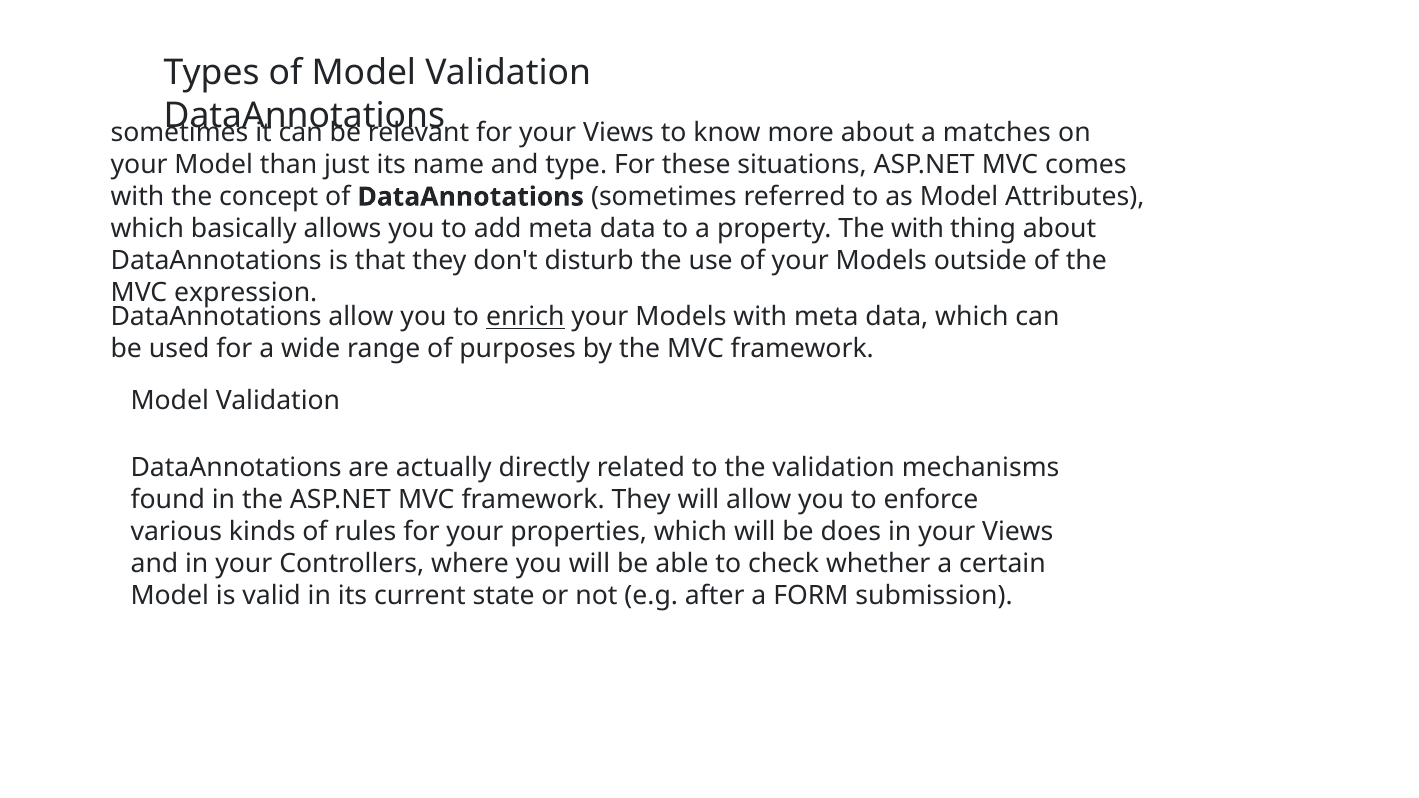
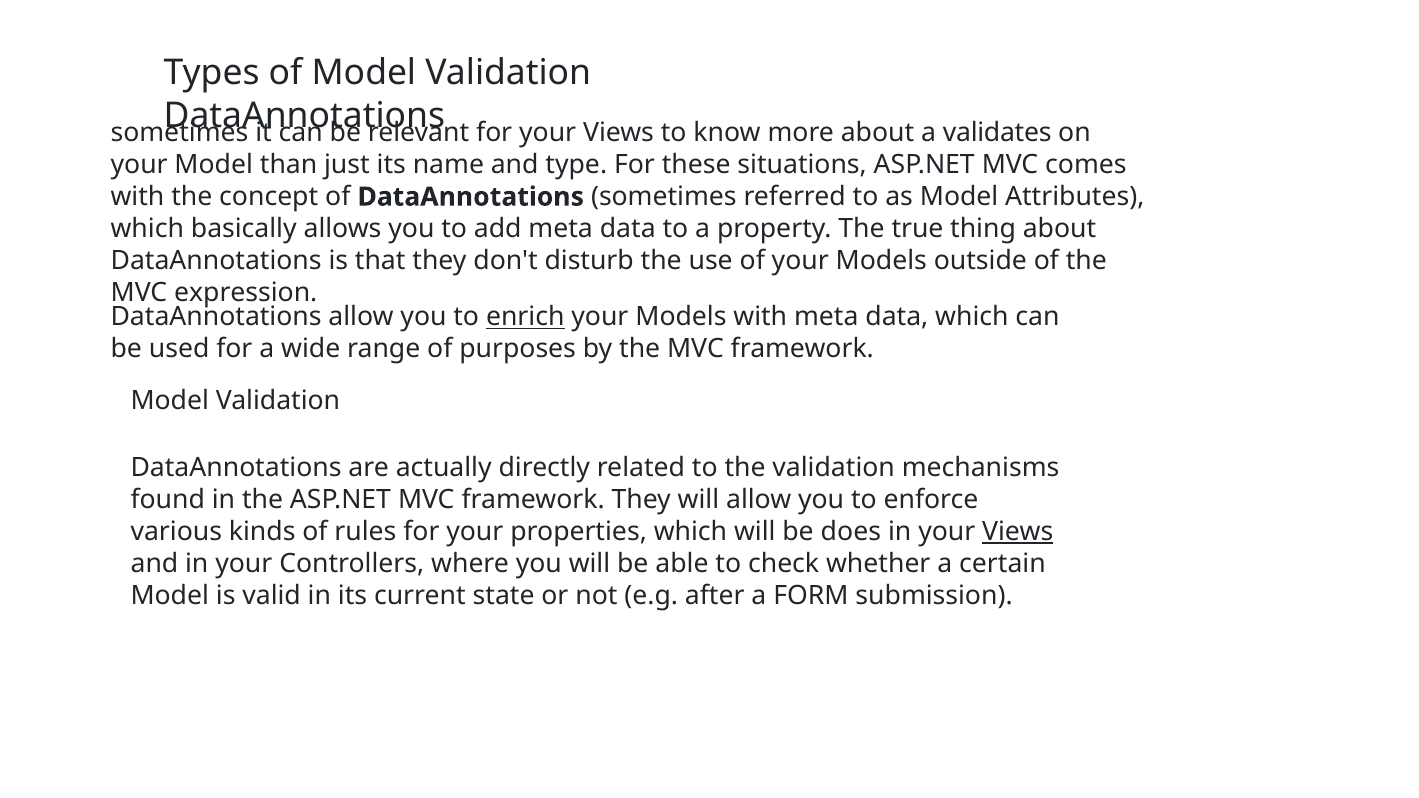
matches: matches -> validates (997, 133)
The with: with -> true (917, 229)
Views underline: none -> present (1018, 532)
